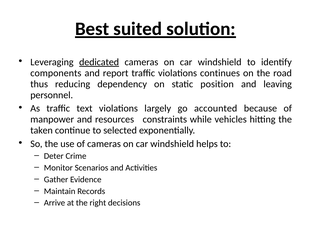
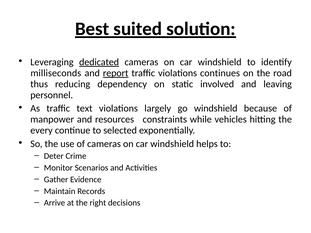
components: components -> milliseconds (56, 73)
report underline: none -> present (116, 73)
position: position -> involved (217, 84)
go accounted: accounted -> windshield (216, 109)
taken: taken -> every (41, 131)
